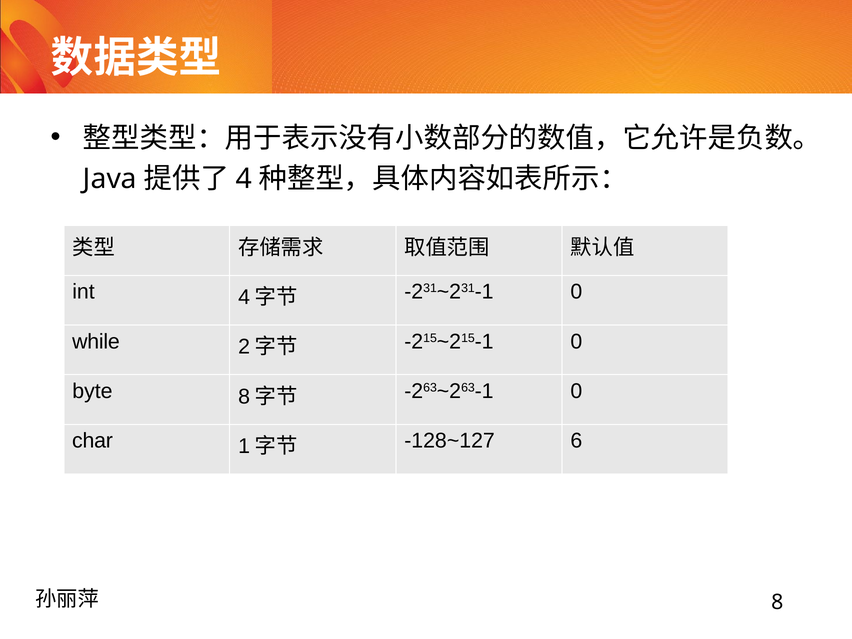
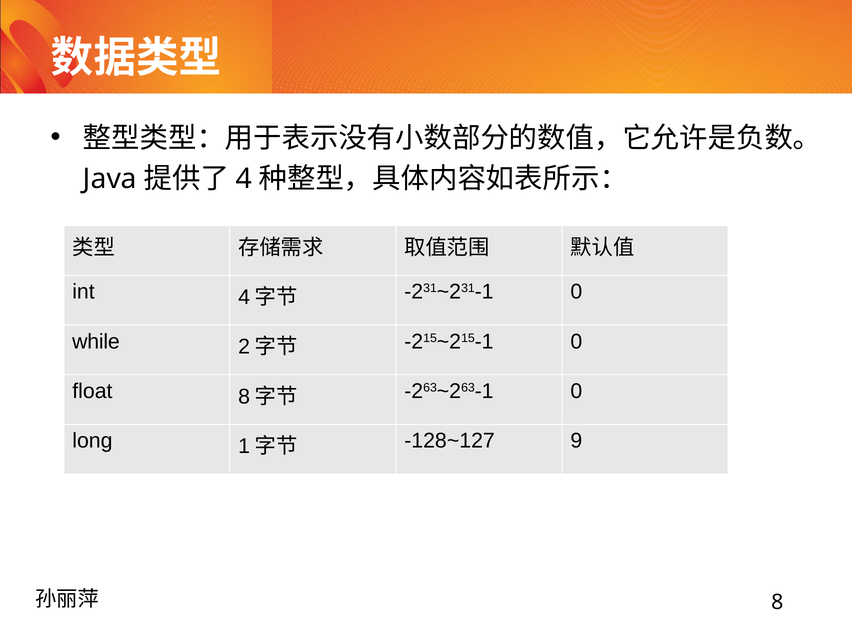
byte: byte -> float (92, 391)
char: char -> long (92, 441)
6: 6 -> 9 (576, 441)
